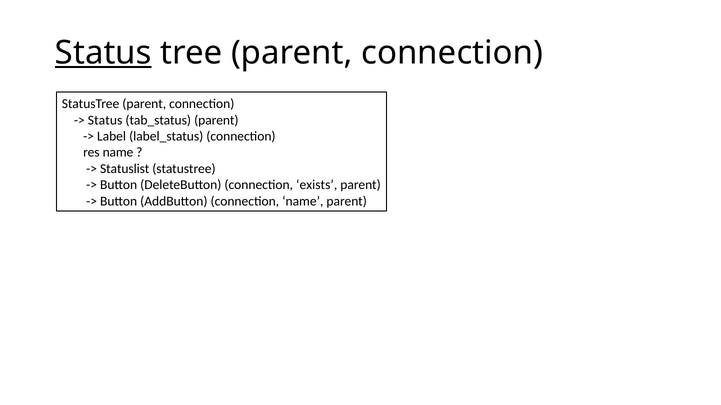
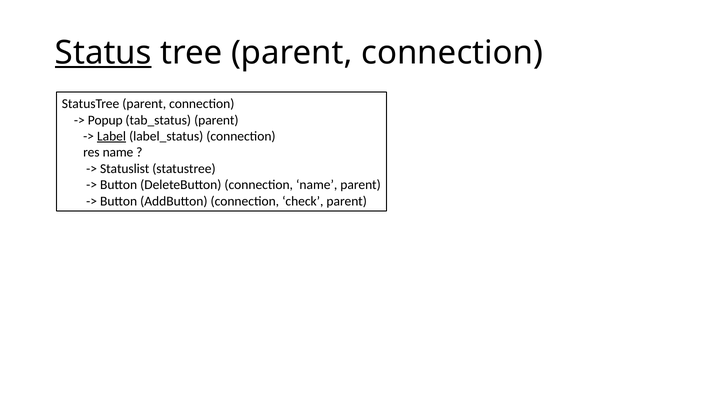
Status: Status -> Popup (105, 120)
Label underline: none -> present (112, 136)
connection exists: exists -> name (317, 185)
connection name: name -> check (303, 201)
